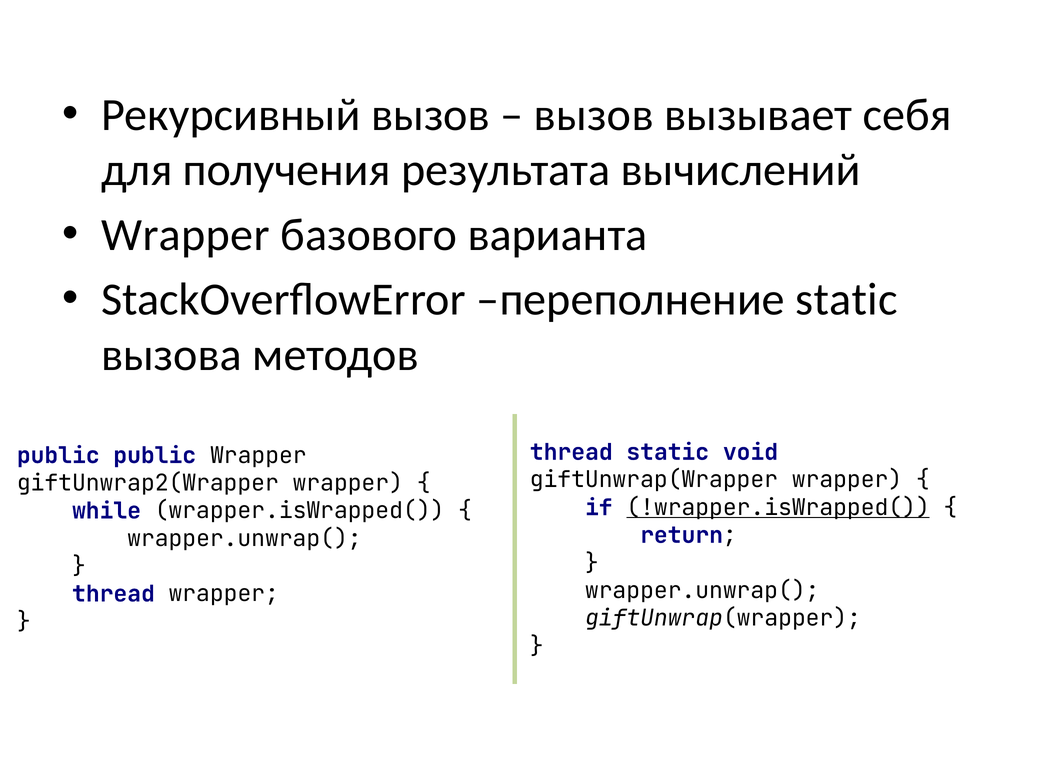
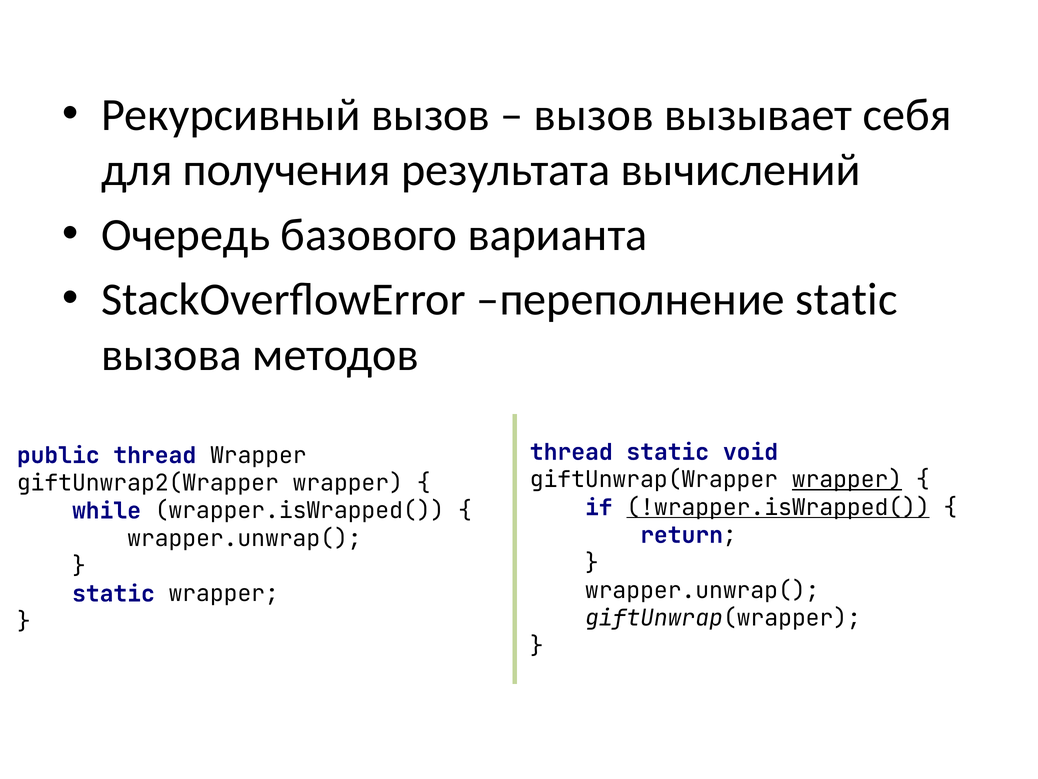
Wrapper: Wrapper -> Очередь (186, 235)
public public: public -> thread (155, 455)
wrapper underline: none -> present (847, 480)
thread: thread -> static (113, 593)
